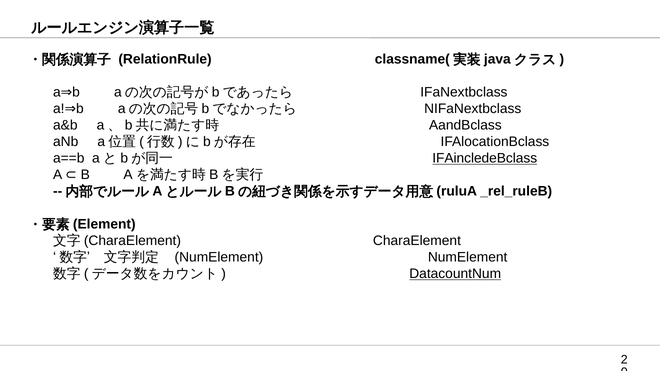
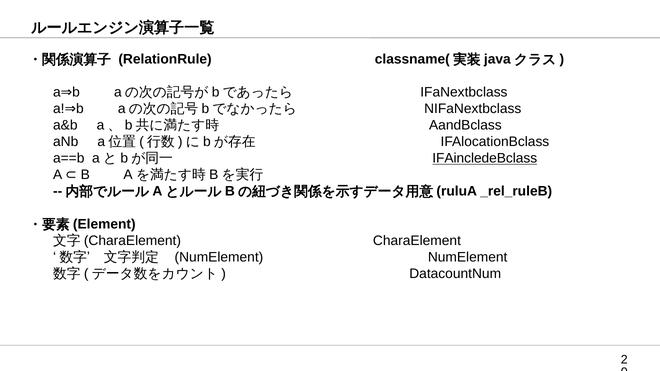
DatacountNum underline: present -> none (455, 274)
